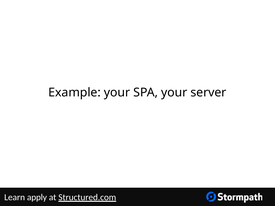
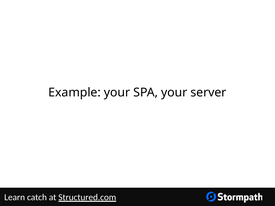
apply: apply -> catch (37, 198)
